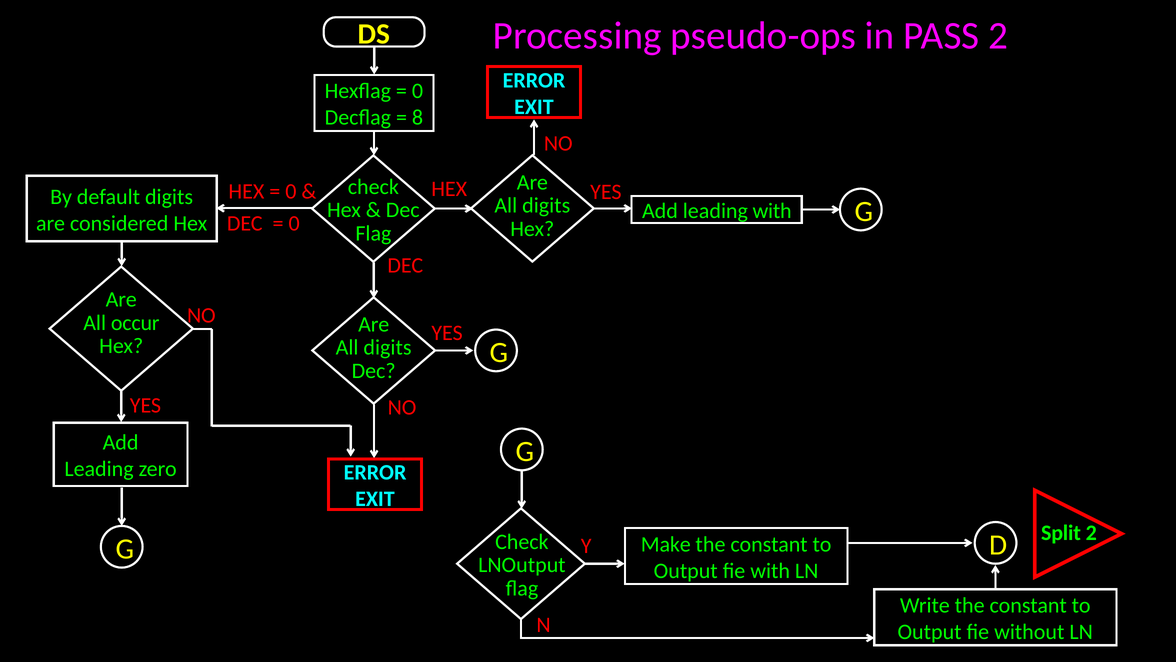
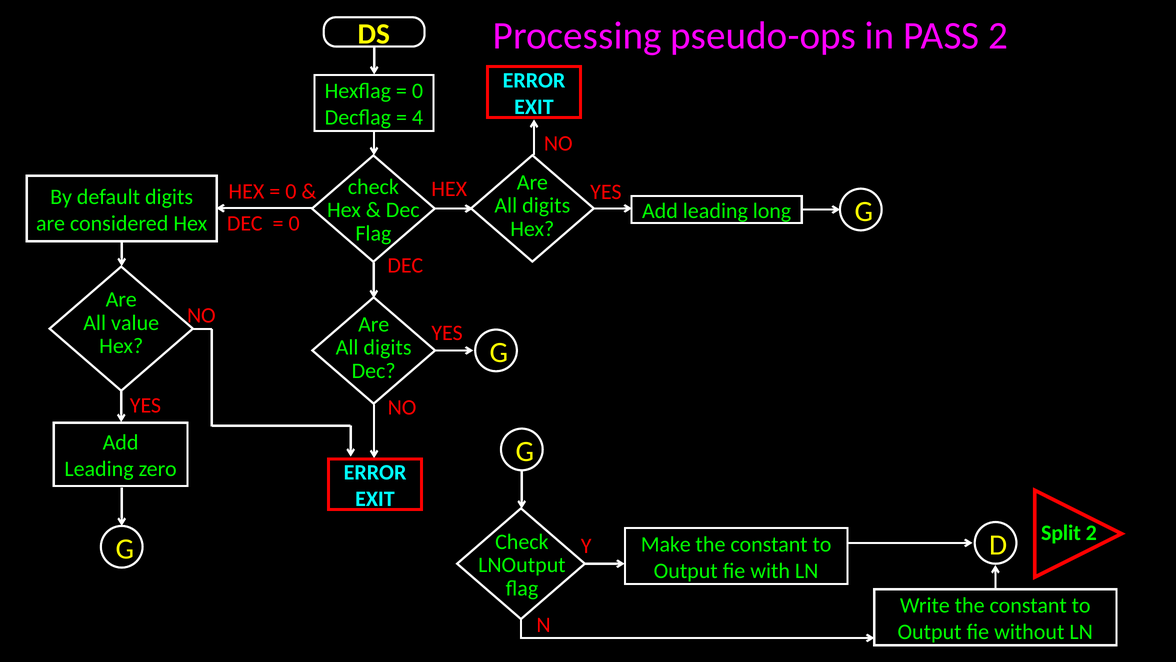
8: 8 -> 4 (418, 118)
leading with: with -> long (772, 211)
occur: occur -> value (135, 323)
